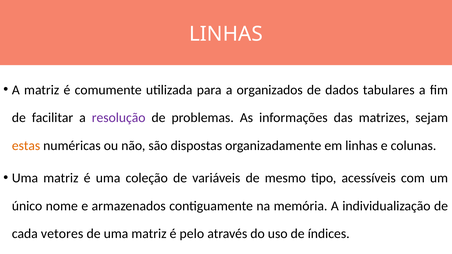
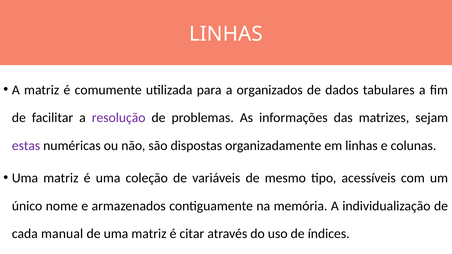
estas colour: orange -> purple (26, 146)
vetores: vetores -> manual (62, 234)
pelo: pelo -> citar (192, 234)
